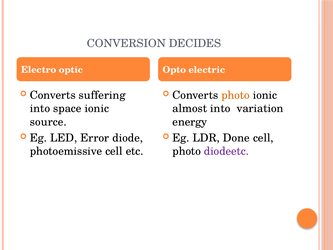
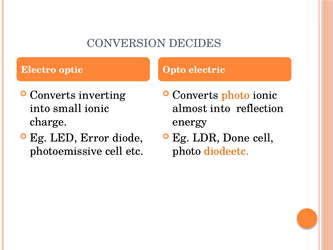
suffering: suffering -> inverting (102, 95)
space: space -> small (67, 108)
variation: variation -> reflection (260, 108)
source: source -> charge (48, 122)
diodeetc colour: purple -> orange (226, 151)
